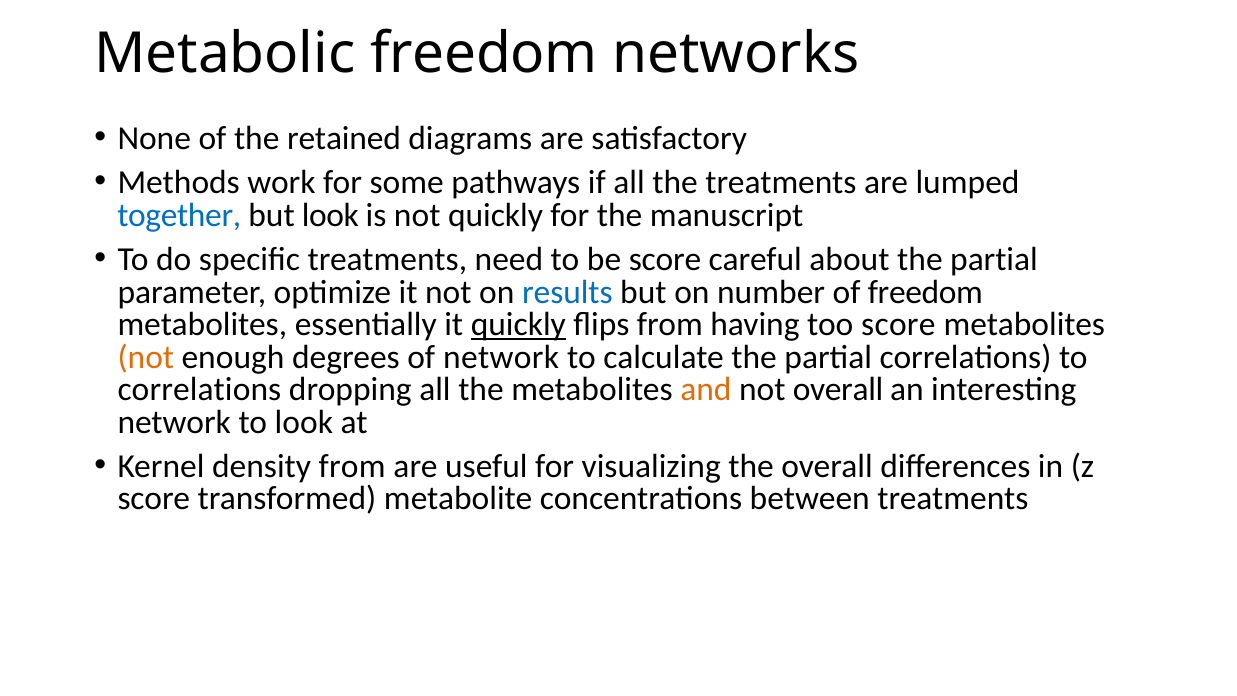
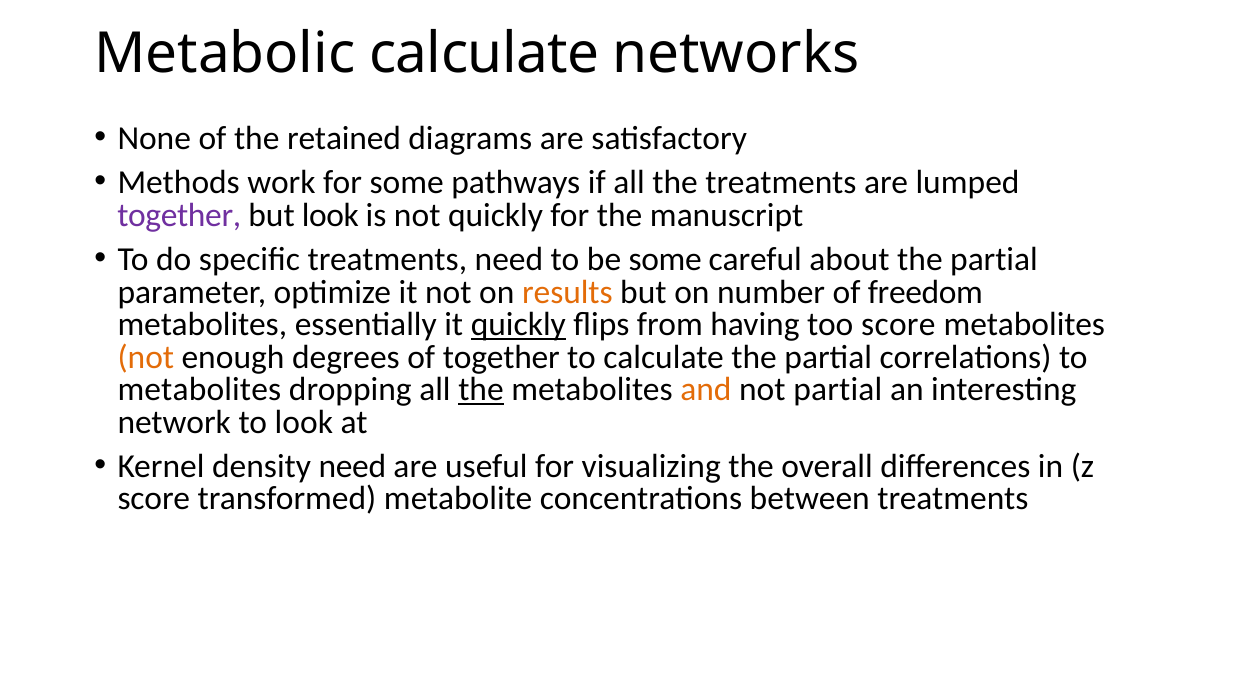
Metabolic freedom: freedom -> calculate (484, 54)
together colour: blue -> purple (179, 215)
be score: score -> some (665, 259)
results colour: blue -> orange (567, 292)
of network: network -> together (501, 357)
correlations: correlations -> metabolites (199, 390)
the underline: none -> present (481, 390)
not overall: overall -> partial (838, 390)
density from: from -> need (352, 466)
